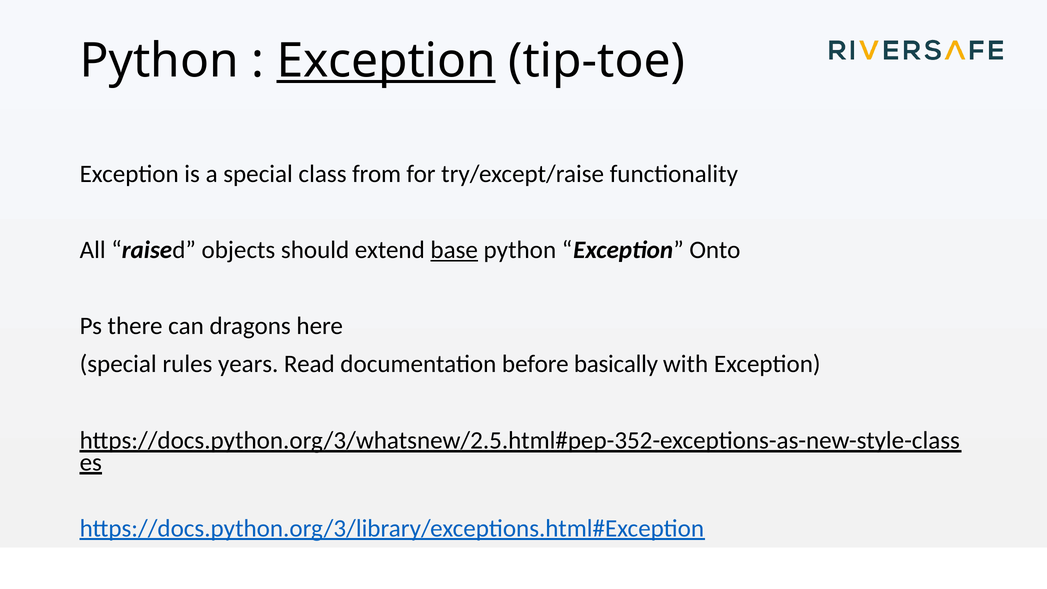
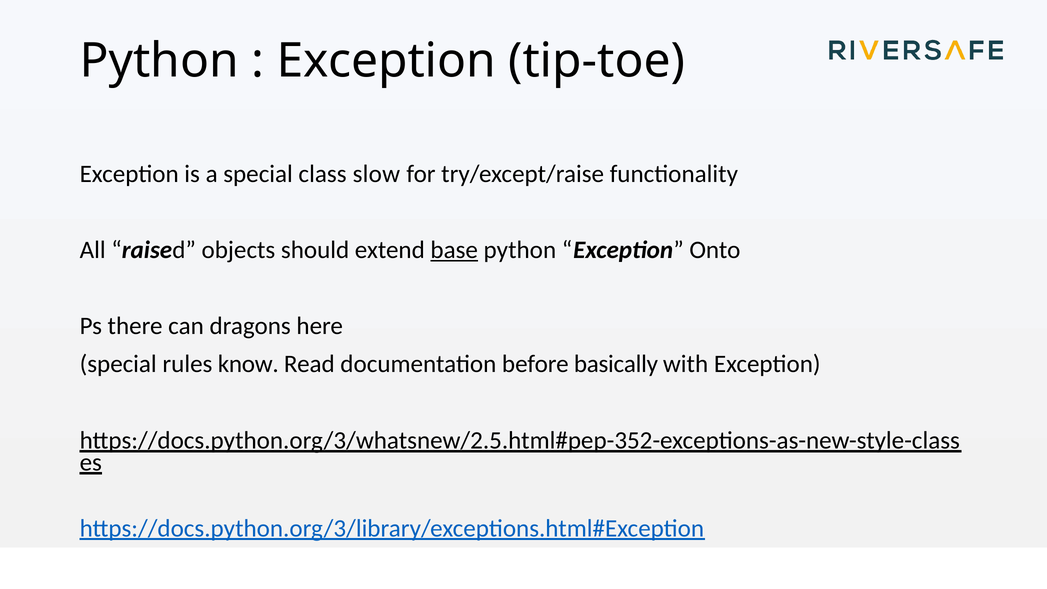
Exception underline: present -> none (386, 61)
from: from -> slow (376, 174)
years: years -> know (248, 364)
